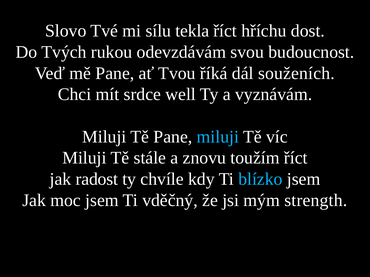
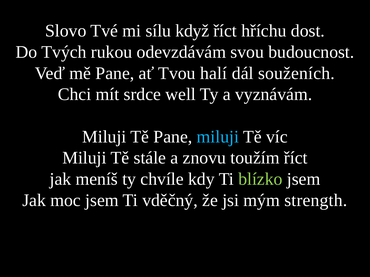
tekla: tekla -> když (192, 31)
říká: říká -> halí (214, 73)
radost: radost -> meníš (97, 179)
blízko colour: light blue -> light green (260, 179)
